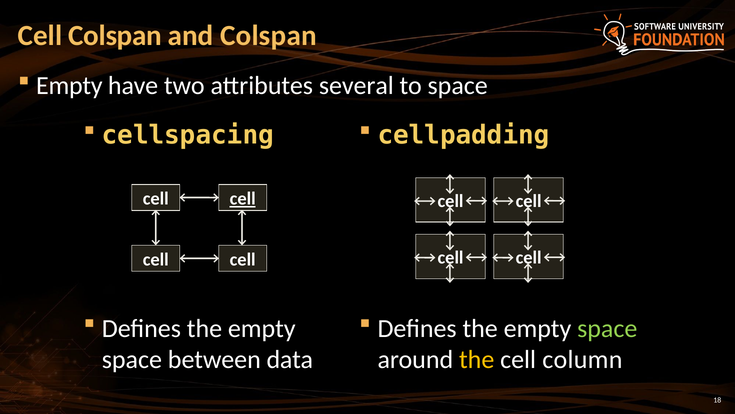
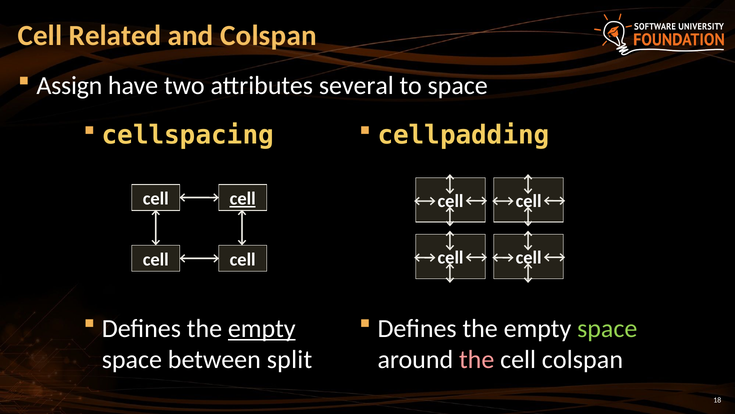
Cell Colspan: Colspan -> Related (115, 36)
Empty: Empty -> Assign (69, 85)
empty underline: none -> present (262, 328)
data: data -> split (290, 359)
the colour: yellow -> pink (477, 359)
cell column: column -> colspan (582, 359)
